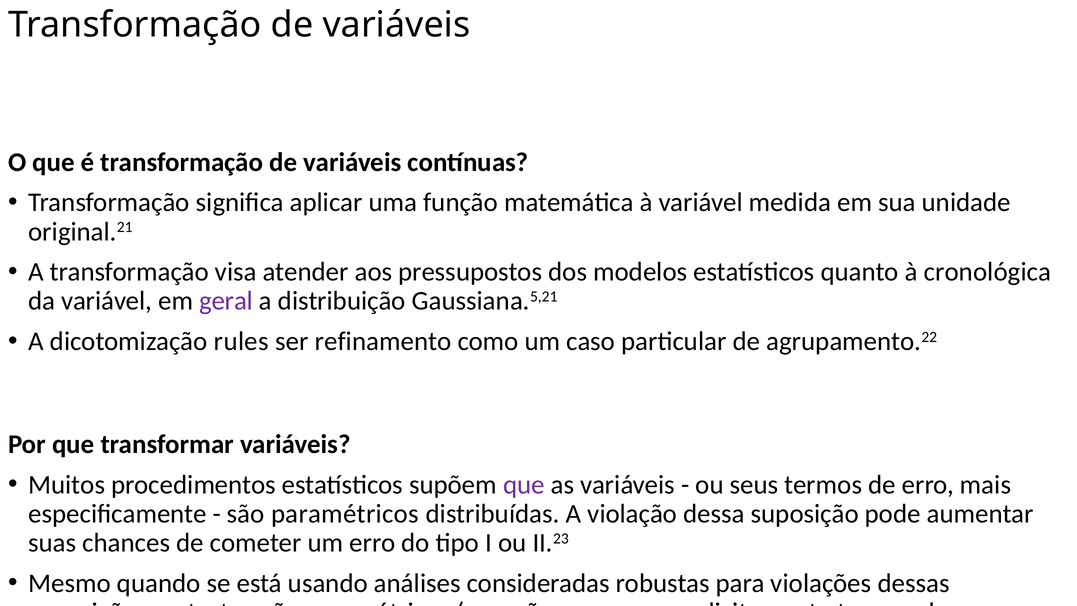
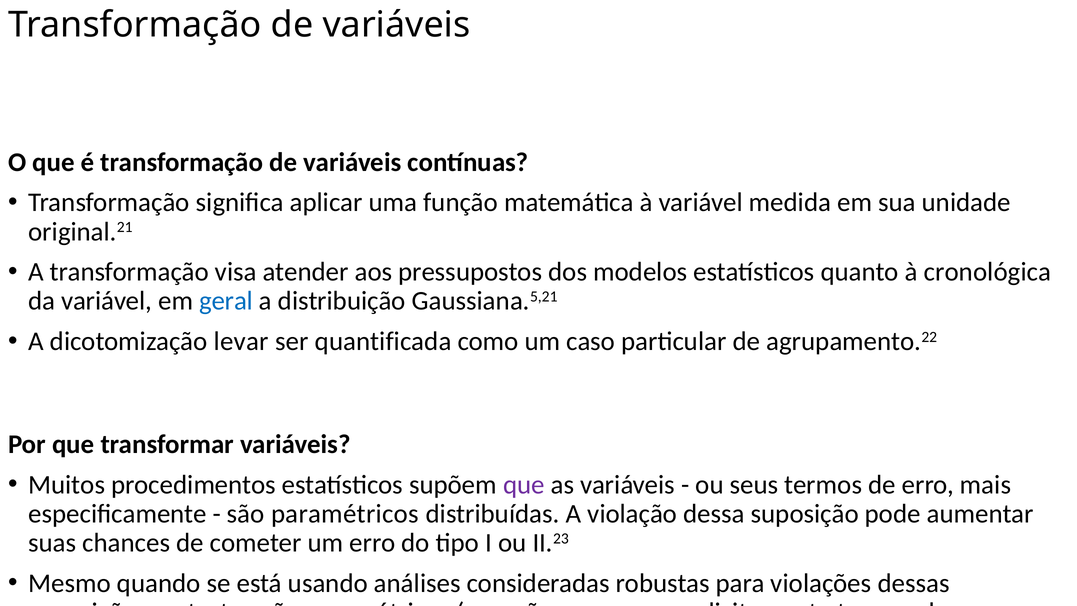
geral colour: purple -> blue (226, 301)
rules: rules -> levar (241, 341)
refinamento: refinamento -> quantificada (383, 341)
